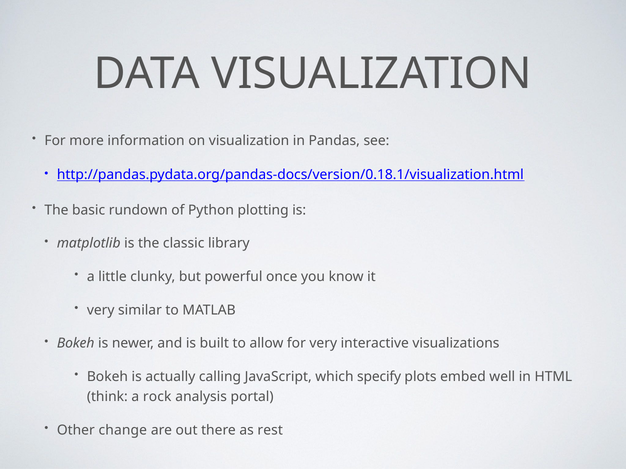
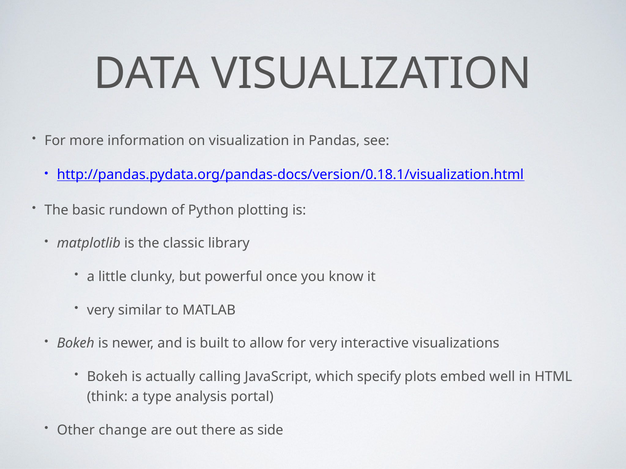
rock: rock -> type (157, 397)
rest: rest -> side (270, 430)
